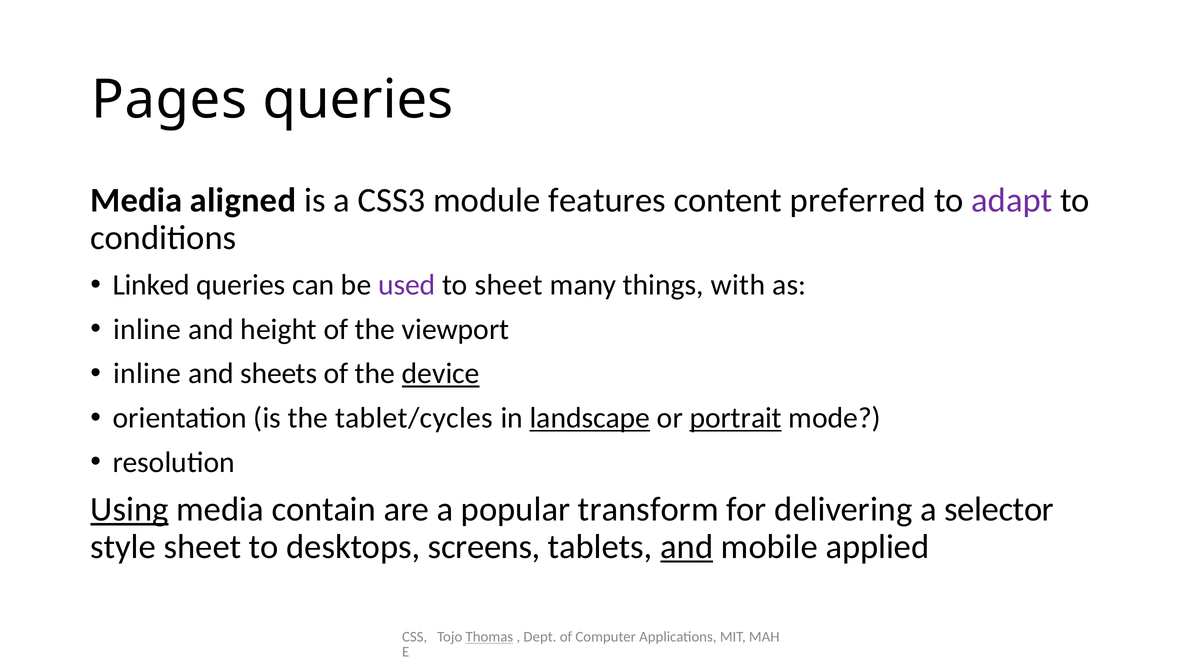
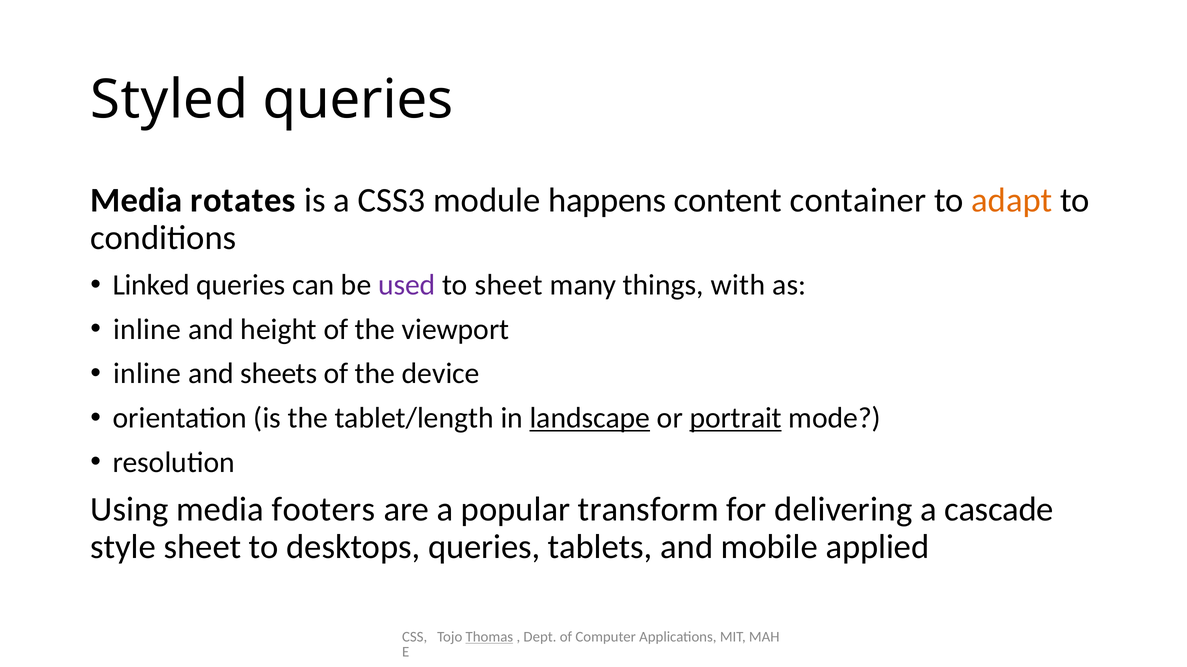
Pages: Pages -> Styled (169, 100)
aligned: aligned -> rotates (243, 201)
features: features -> happens (607, 201)
preferred: preferred -> container (858, 201)
adapt colour: purple -> orange (1012, 201)
device underline: present -> none (441, 374)
tablet/cycles: tablet/cycles -> tablet/length (414, 418)
Using underline: present -> none (130, 510)
contain: contain -> footers (323, 510)
selector: selector -> cascade (999, 510)
desktops screens: screens -> queries (484, 547)
and underline: present -> none (687, 547)
